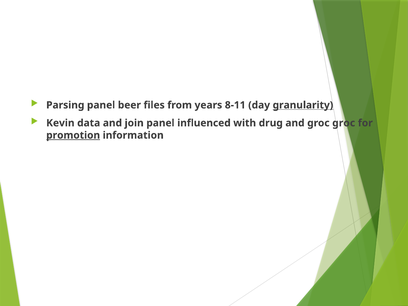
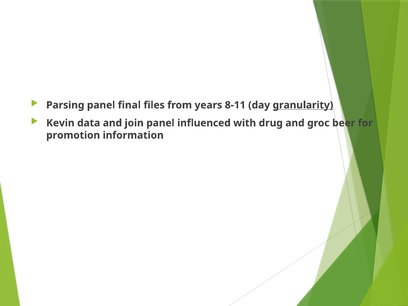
beer: beer -> final (129, 105)
groc groc: groc -> beer (344, 123)
promotion underline: present -> none (73, 135)
